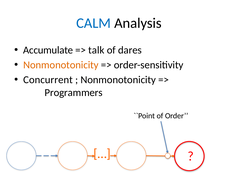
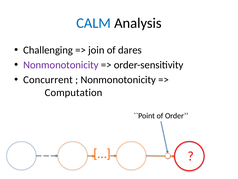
Accumulate: Accumulate -> Challenging (48, 50)
talk: talk -> join (96, 50)
Nonmonotonicity colour: orange -> purple (61, 65)
Programmers: Programmers -> Computation (74, 92)
